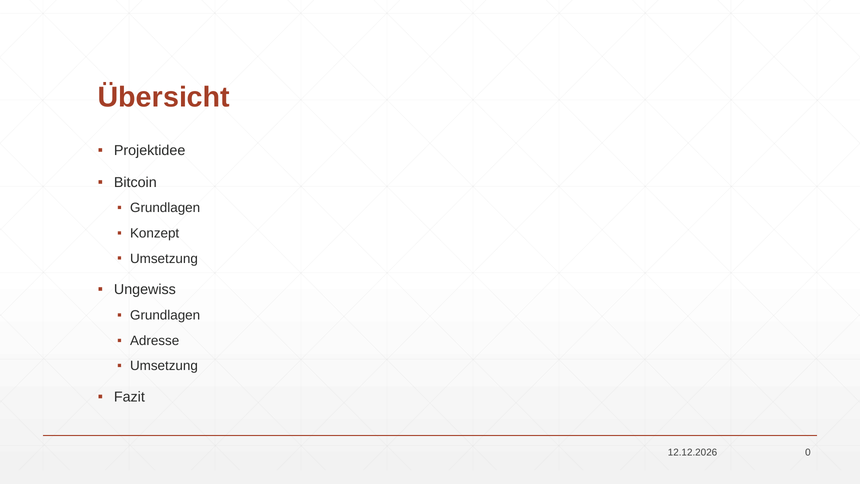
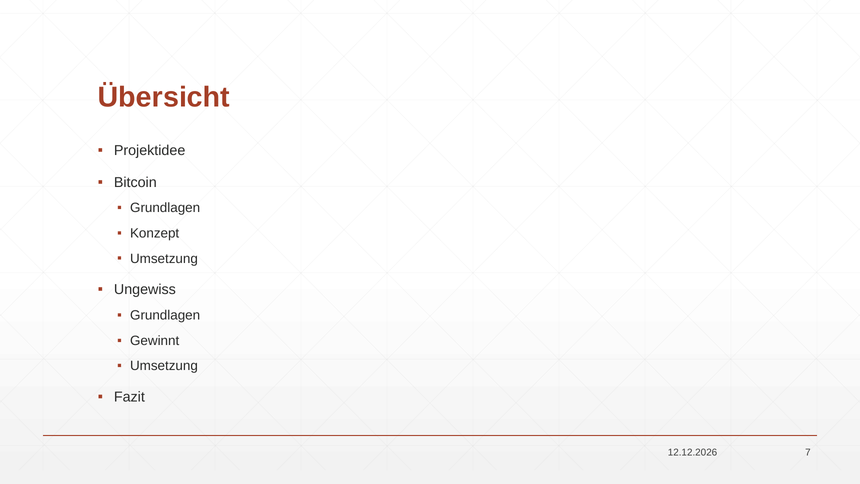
Adresse: Adresse -> Gewinnt (155, 341)
0: 0 -> 7 (808, 452)
